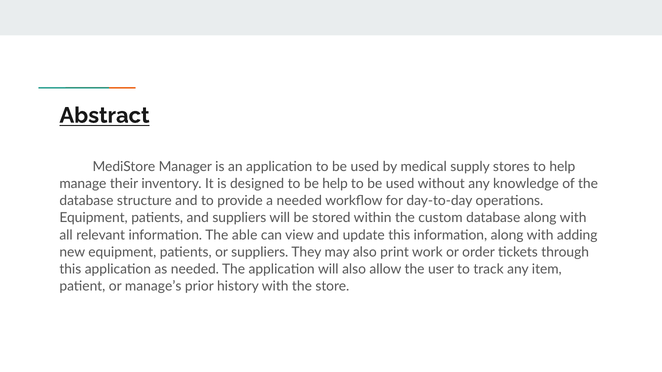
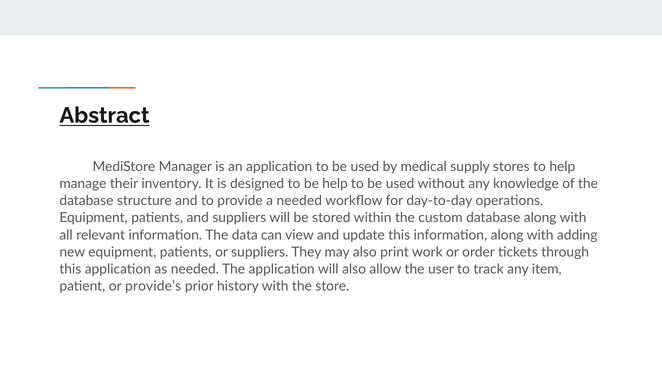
able: able -> data (245, 235)
manage’s: manage’s -> provide’s (153, 287)
